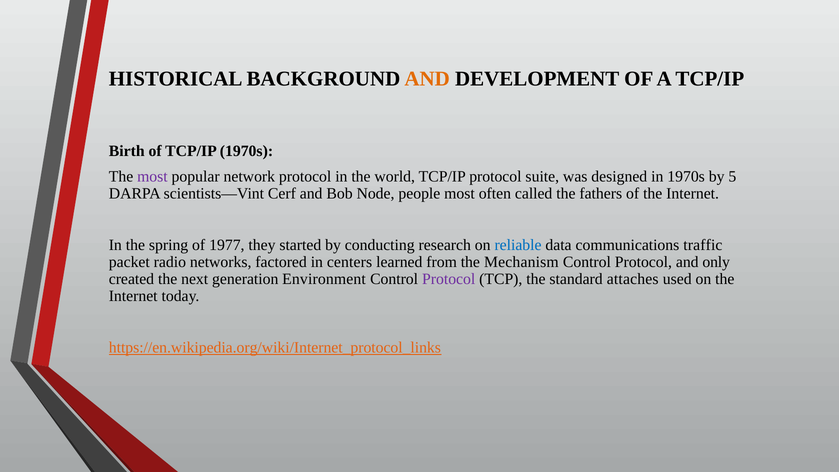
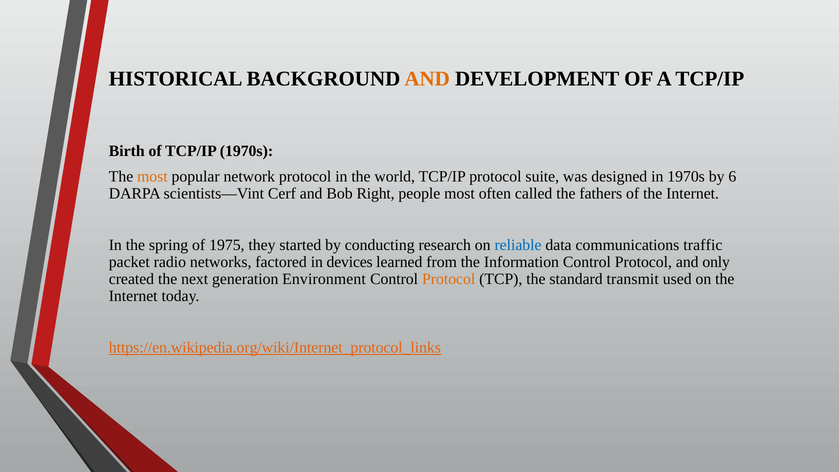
most colour: purple -> orange (152, 177)
5: 5 -> 6 (732, 177)
Node: Node -> Right (376, 194)
1977: 1977 -> 1975 (227, 245)
centers: centers -> devices (350, 262)
Mechanism: Mechanism -> Information (521, 262)
Protocol colour: purple -> orange (449, 279)
attaches: attaches -> transmit (633, 279)
